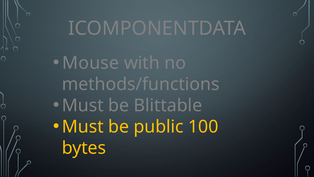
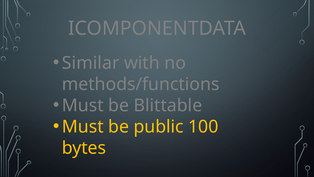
Mouse: Mouse -> Similar (91, 63)
